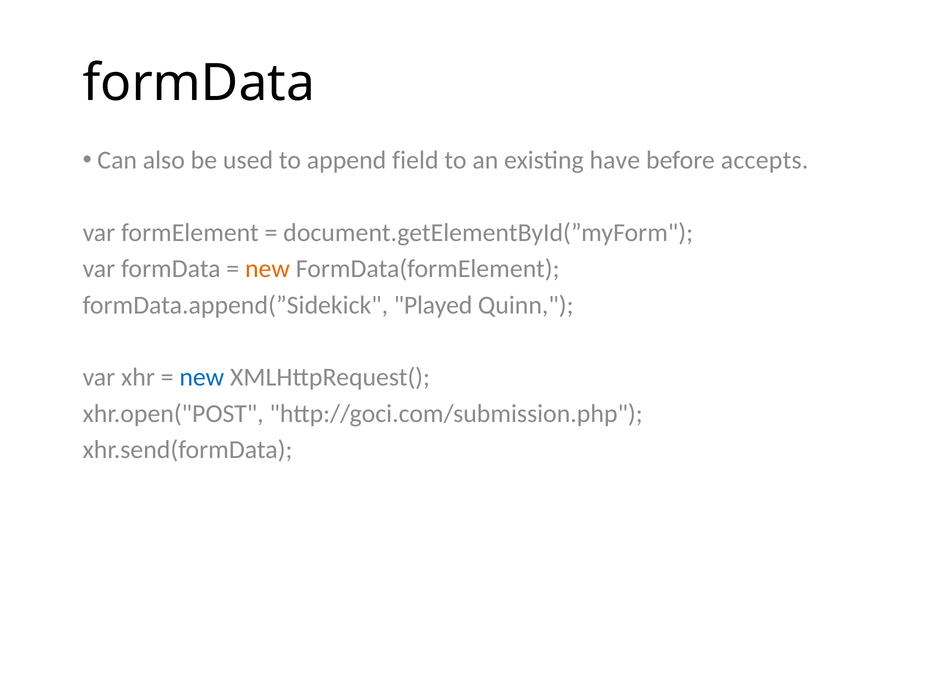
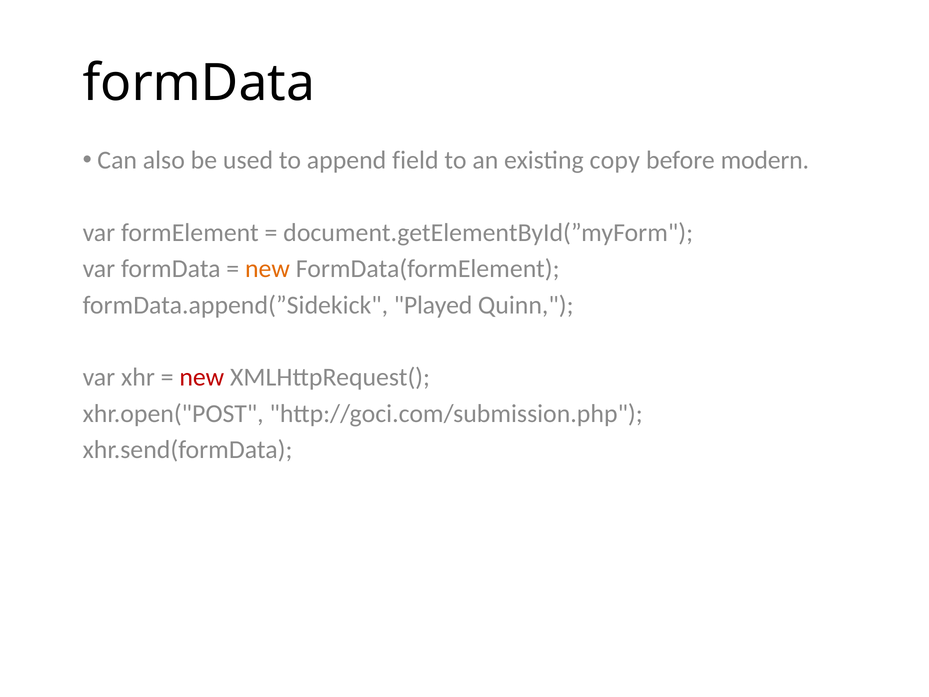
have: have -> copy (615, 160)
accepts: accepts -> modern (765, 160)
new colour: blue -> red (202, 377)
